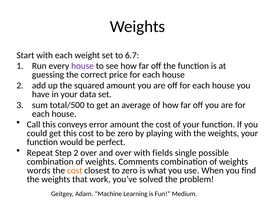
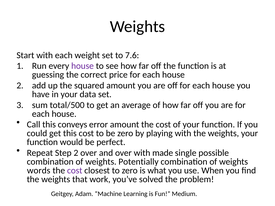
6.7: 6.7 -> 7.6 (132, 55)
fields: fields -> made (163, 153)
Comments: Comments -> Potentially (139, 162)
cost colour: orange -> purple (75, 171)
